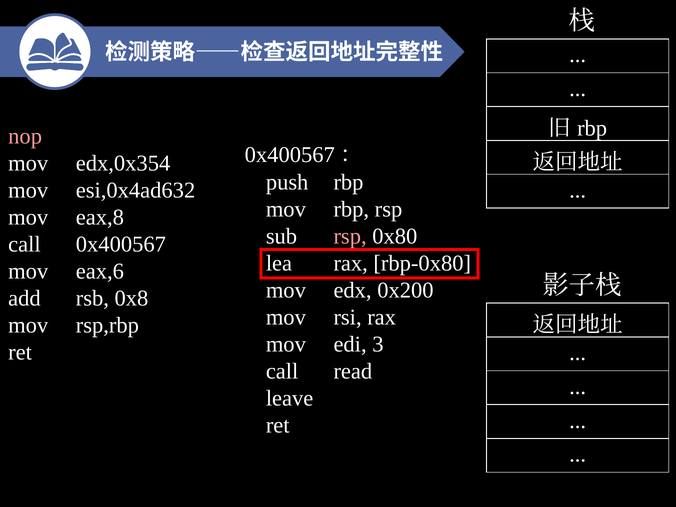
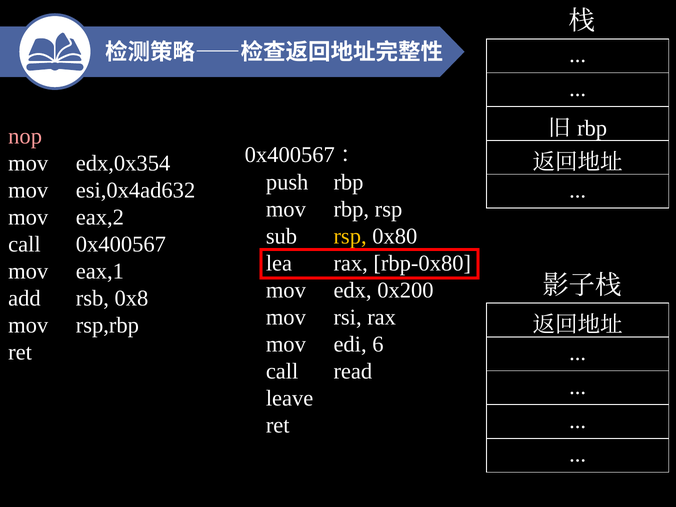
eax,8: eax,8 -> eax,2 (100, 217)
rsp colour: pink -> yellow (350, 236)
eax,6: eax,6 -> eax,1 (100, 271)
3: 3 -> 6 (378, 344)
